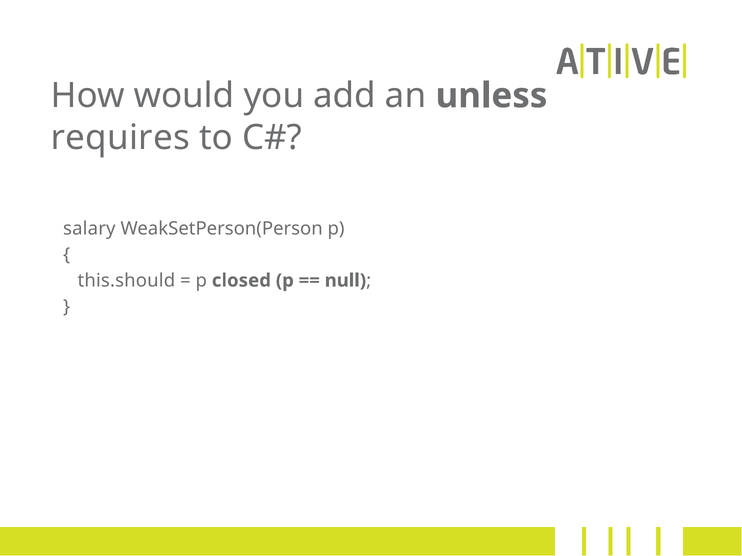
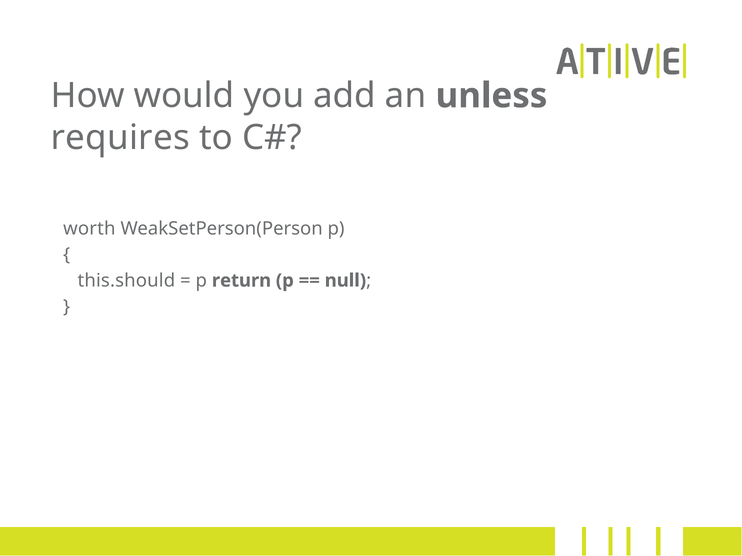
salary: salary -> worth (89, 229)
closed: closed -> return (241, 281)
